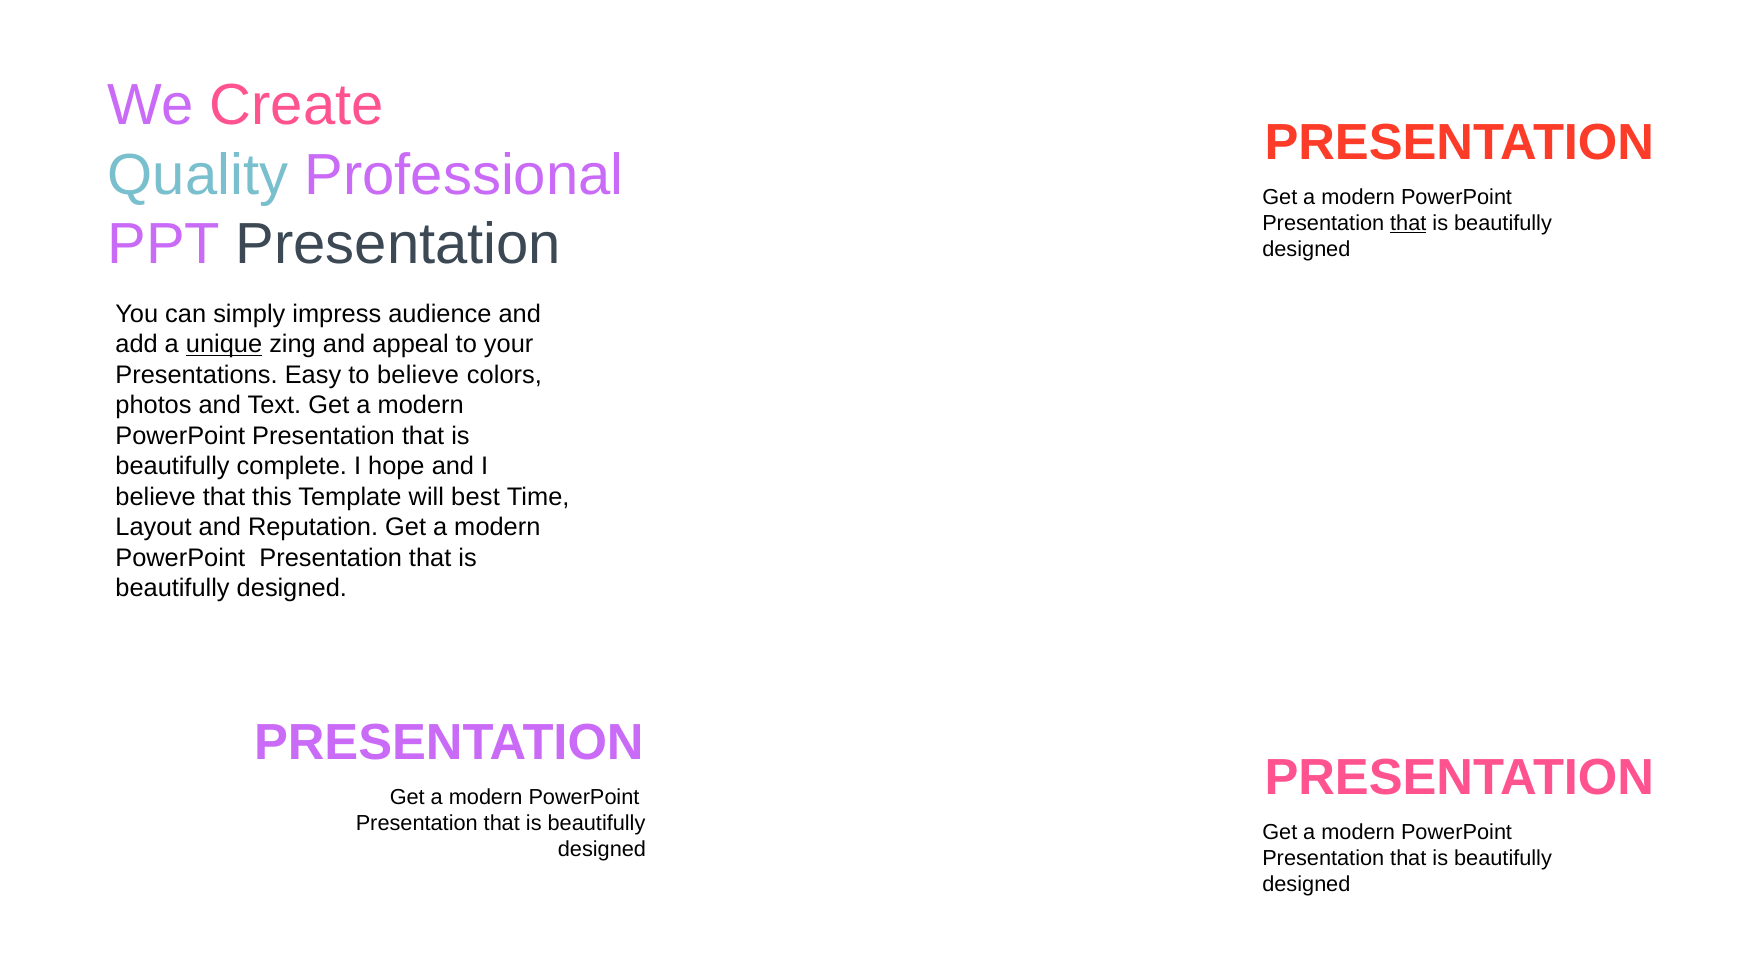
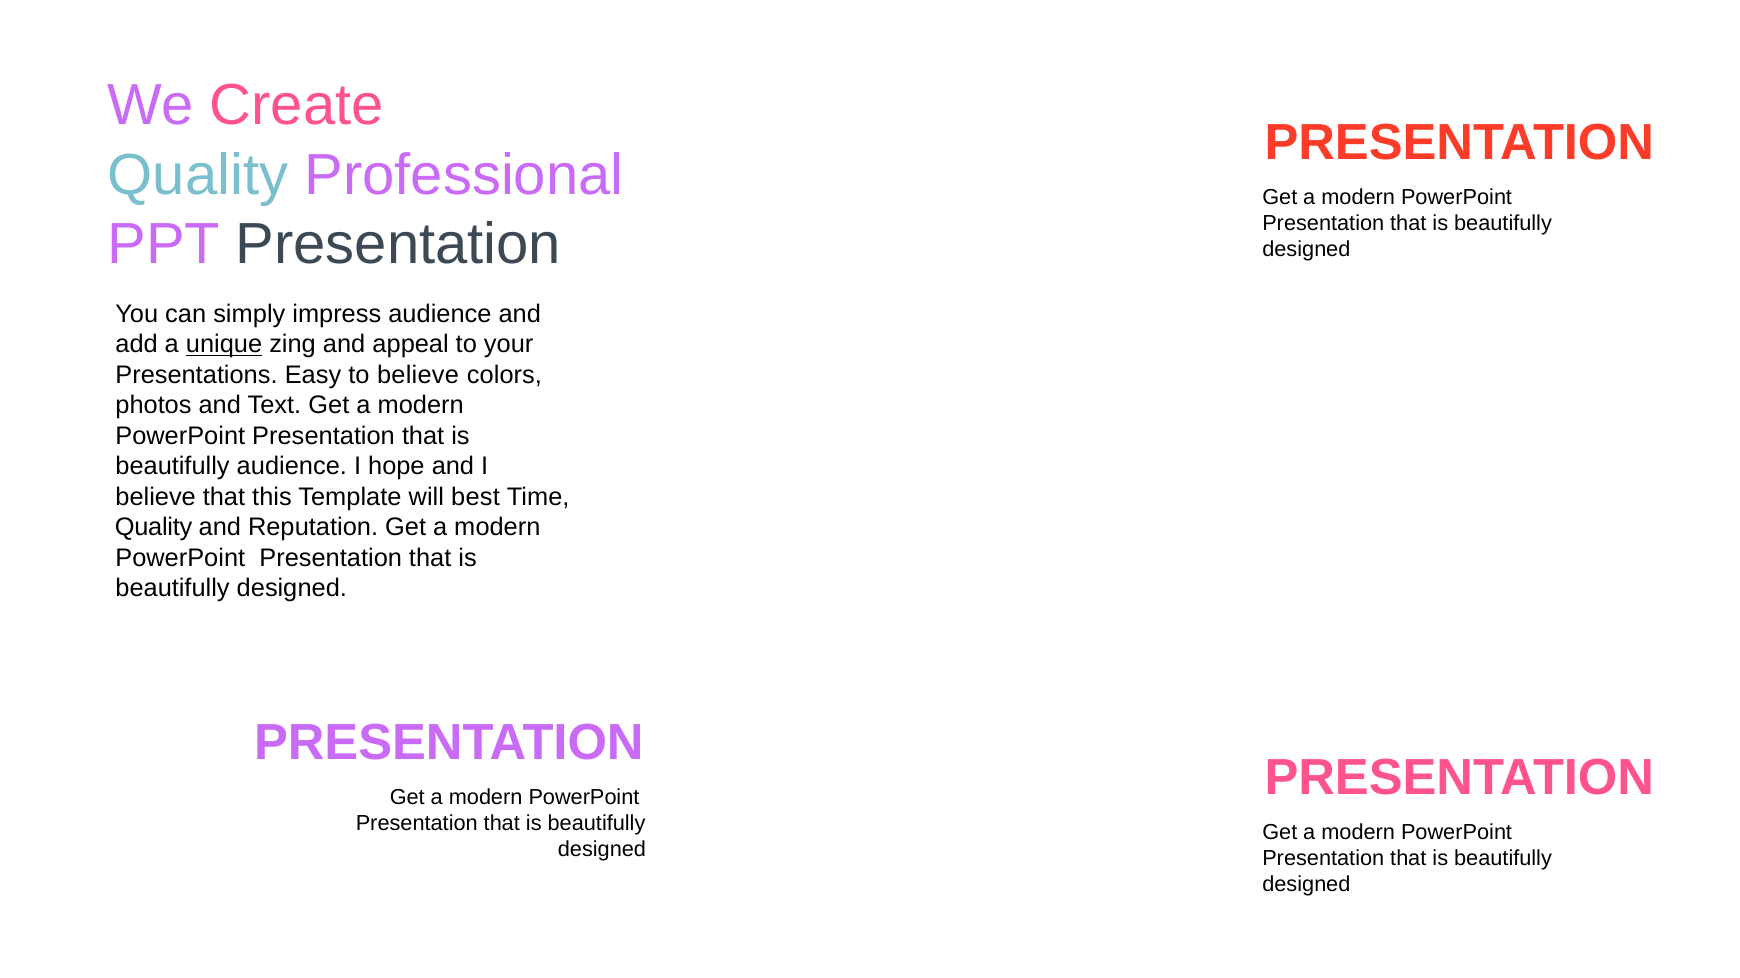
that underline: present -> none (1408, 223)
beautifully complete: complete -> audience (292, 467)
Layout: Layout -> Quality (154, 528)
